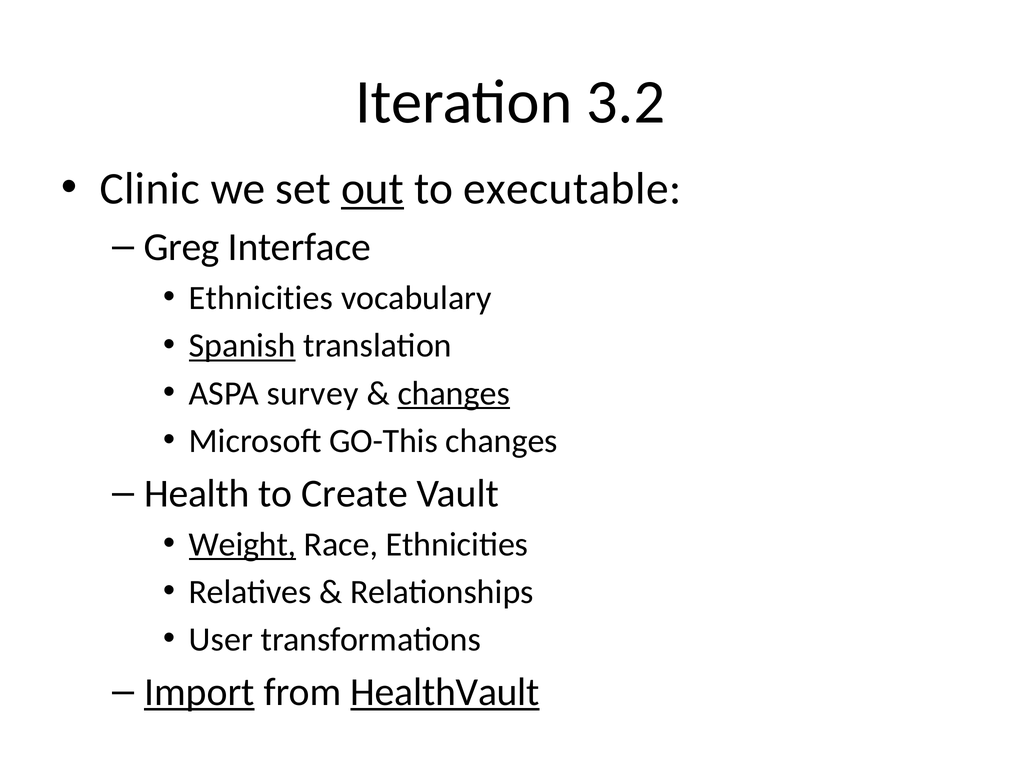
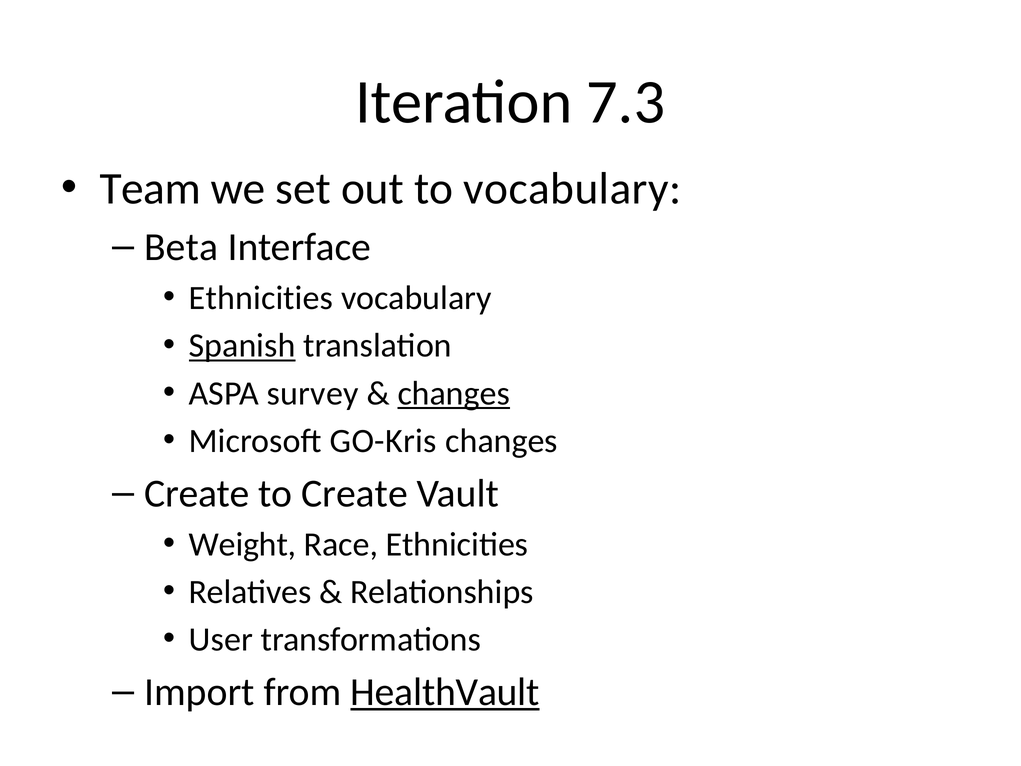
3.2: 3.2 -> 7.3 (626, 102)
Clinic: Clinic -> Team (150, 189)
out underline: present -> none (373, 189)
to executable: executable -> vocabulary (572, 189)
Greg: Greg -> Beta (181, 247)
GO-This: GO-This -> GO-Kris (383, 441)
Health: Health -> Create (197, 493)
Weight underline: present -> none (243, 544)
Import underline: present -> none (199, 692)
